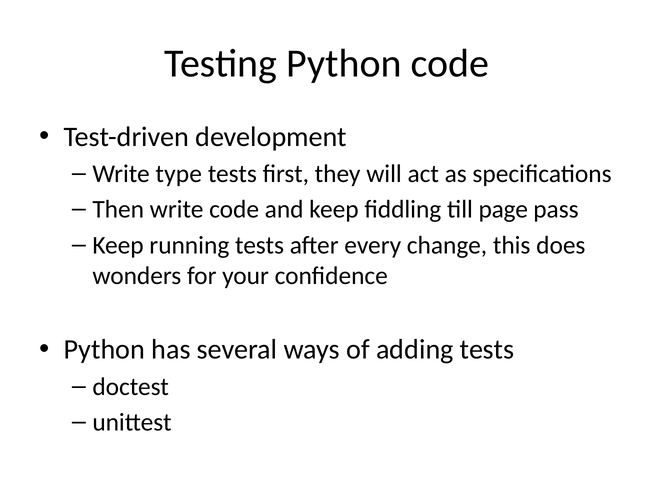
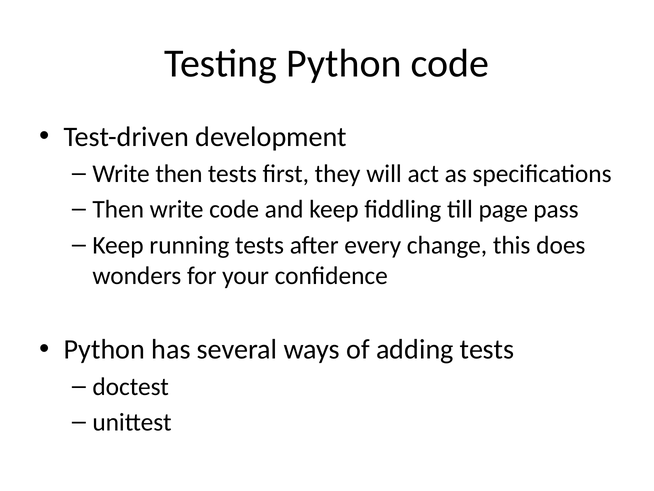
Write type: type -> then (179, 174)
